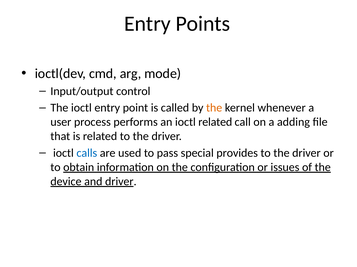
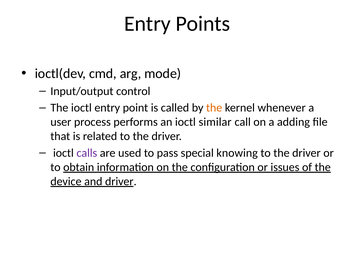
ioctl related: related -> similar (215, 122)
calls colour: blue -> purple (87, 153)
provides: provides -> knowing (237, 153)
